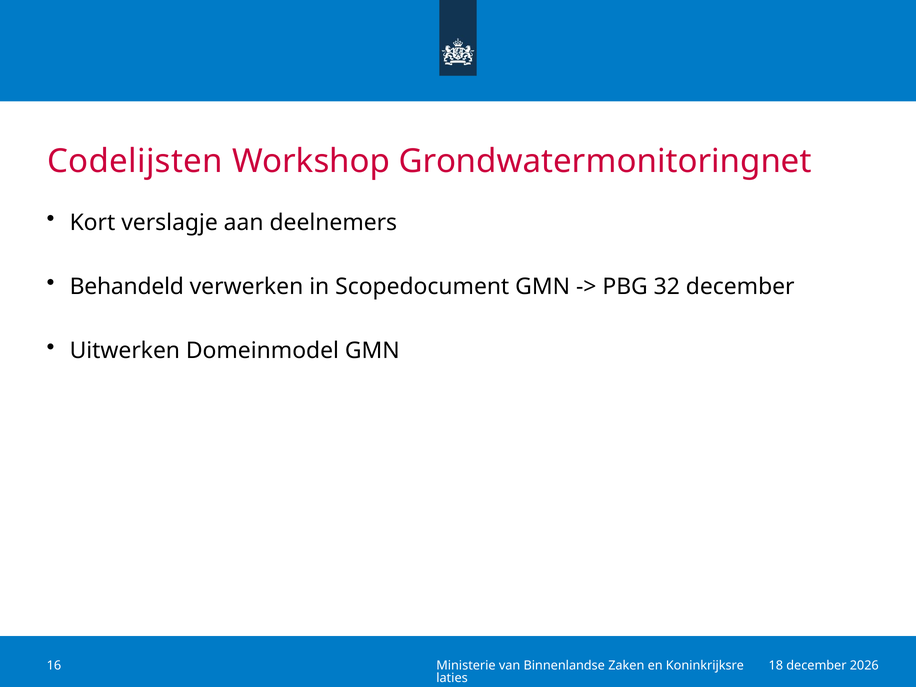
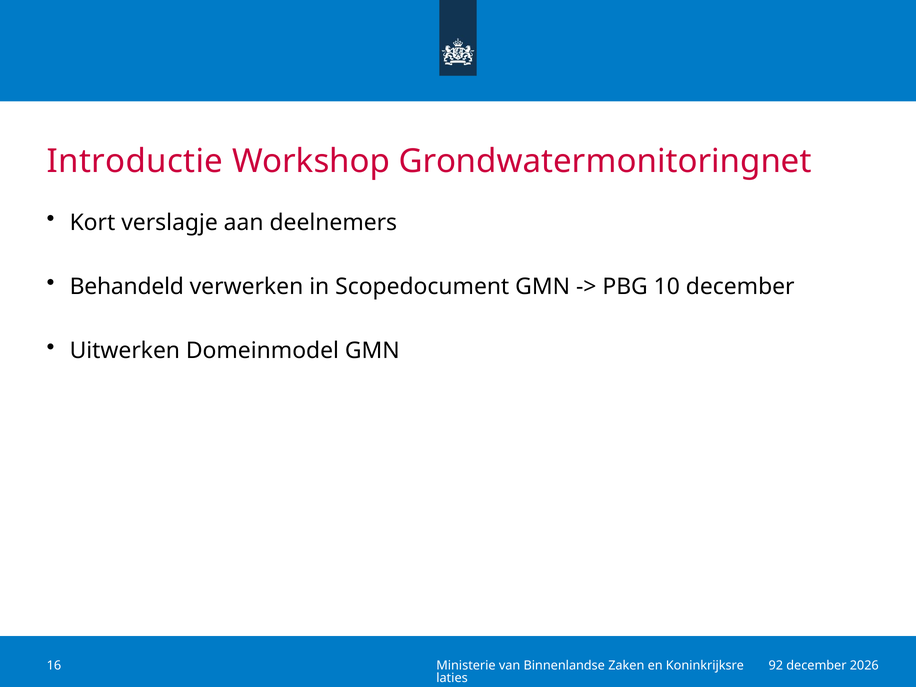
Codelijsten: Codelijsten -> Introductie (135, 161)
32: 32 -> 10 (667, 287)
18: 18 -> 92 (776, 666)
